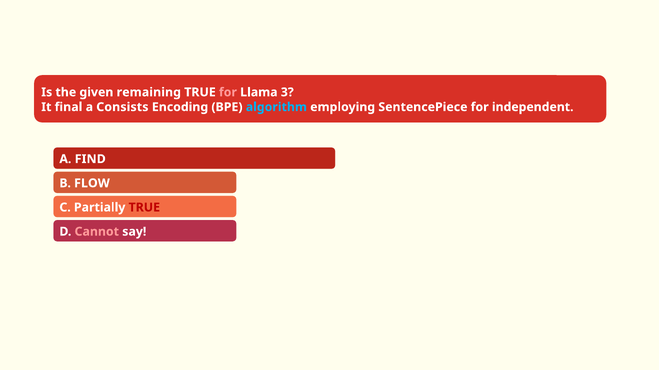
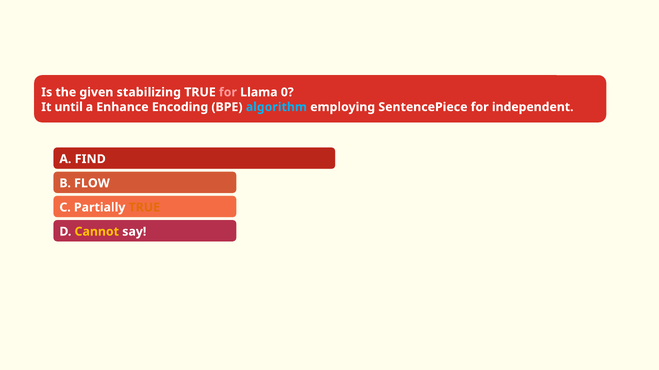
remaining: remaining -> stabilizing (149, 92)
3: 3 -> 0 (287, 92)
final: final -> until (69, 107)
Consists: Consists -> Enhance (122, 107)
TRUE colour: red -> orange (144, 208)
Cannot colour: pink -> yellow (97, 232)
